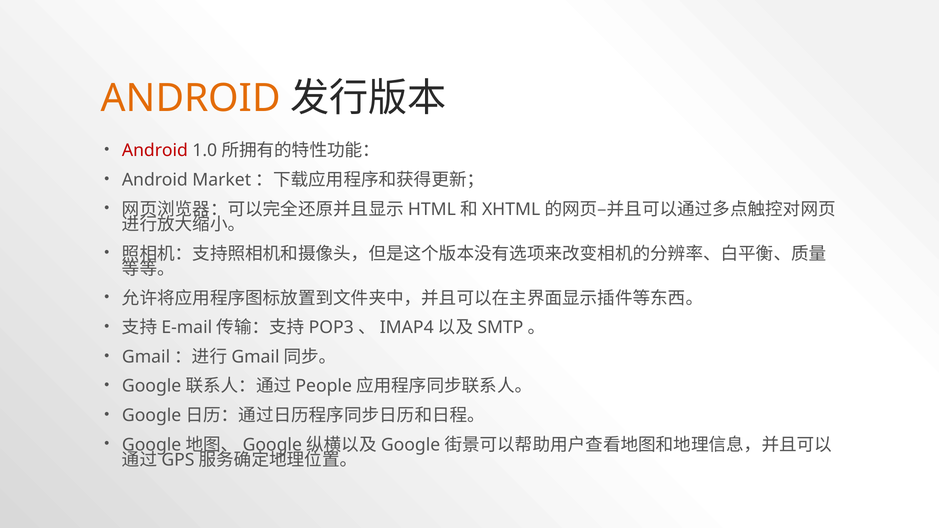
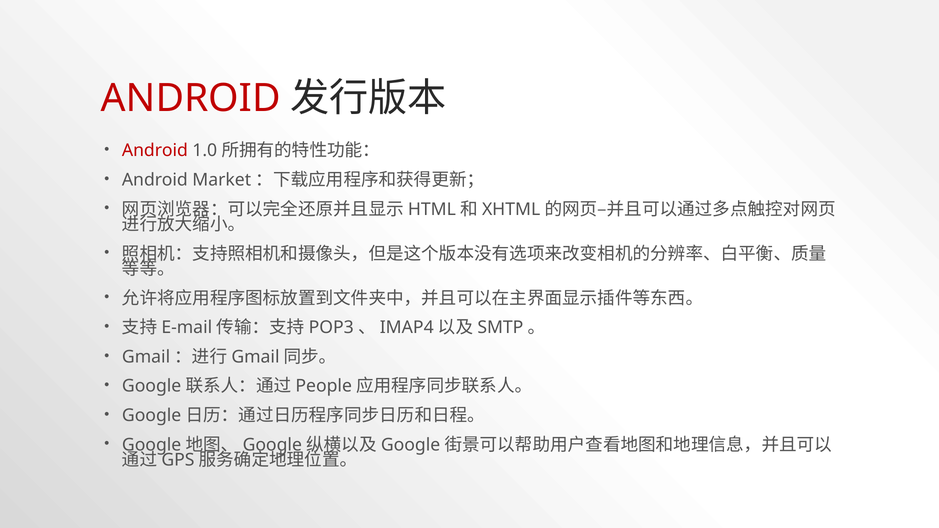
ANDROID colour: orange -> red (191, 98)
